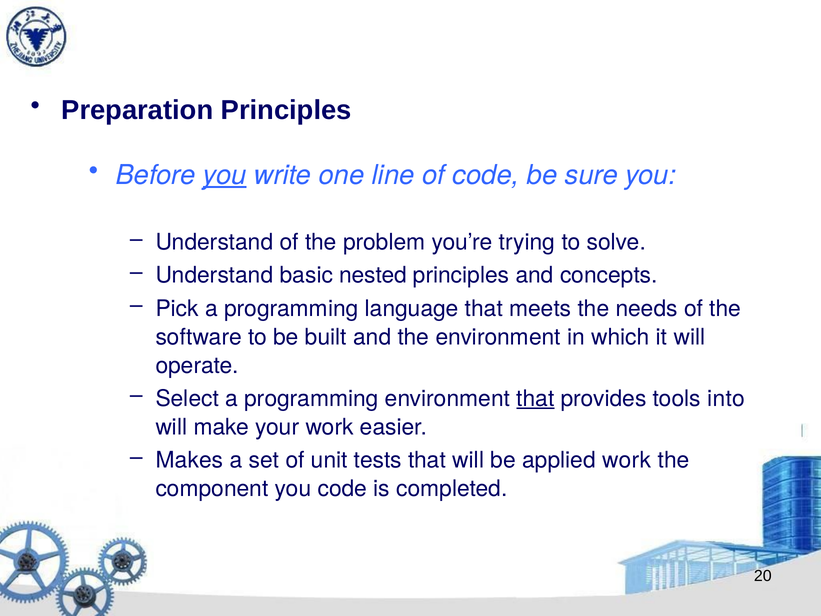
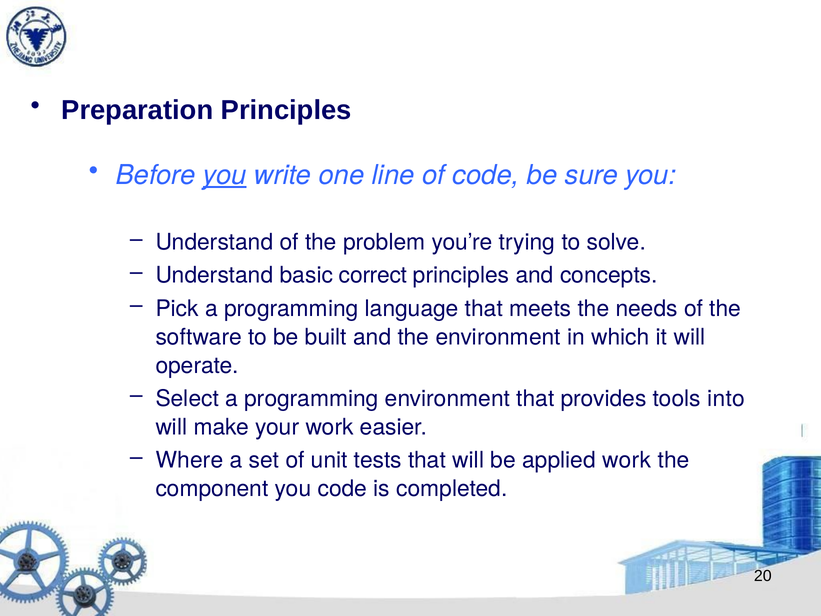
nested: nested -> correct (373, 275)
that underline: present -> none (535, 398)
Makes: Makes -> Where (189, 460)
